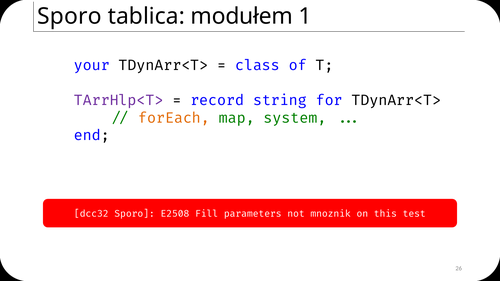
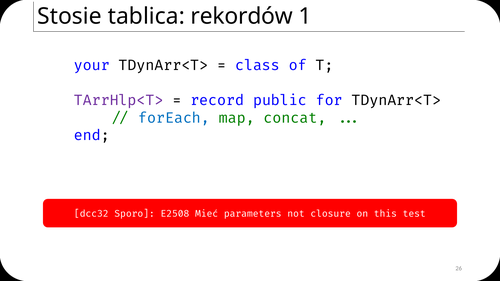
Sporo: Sporo -> Stosie (69, 16)
modułem: modułem -> rekordów (242, 16)
string: string -> public (280, 101)
forEach colour: orange -> blue (174, 118)
system: system -> concat (295, 118)
Fill: Fill -> Mieć (207, 214)
mnoznik: mnoznik -> closure (331, 214)
